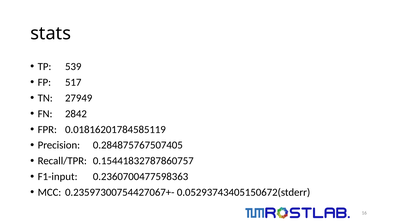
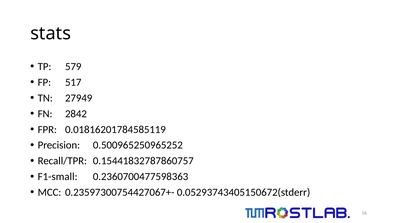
539: 539 -> 579 (73, 67)
0.284875767507405: 0.284875767507405 -> 0.500965250965252 (138, 145)
F1-input: F1-input -> F1-small (58, 177)
